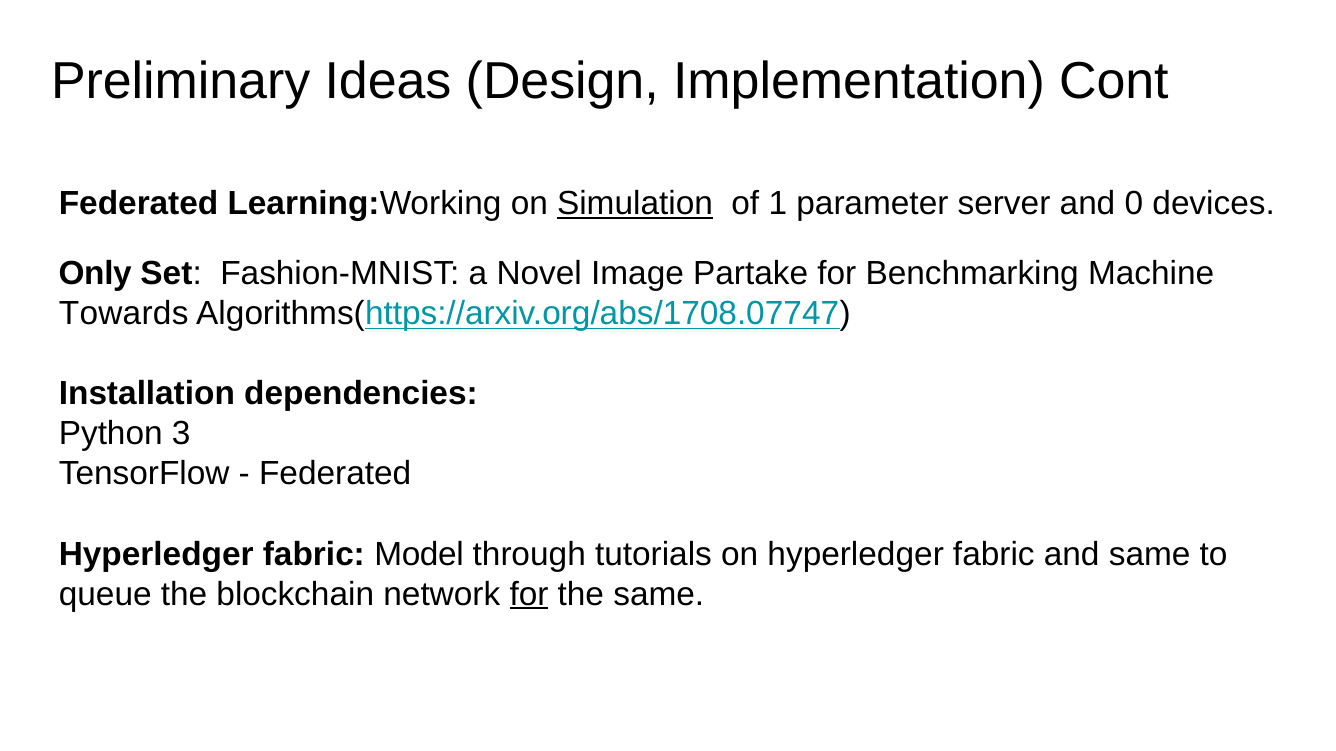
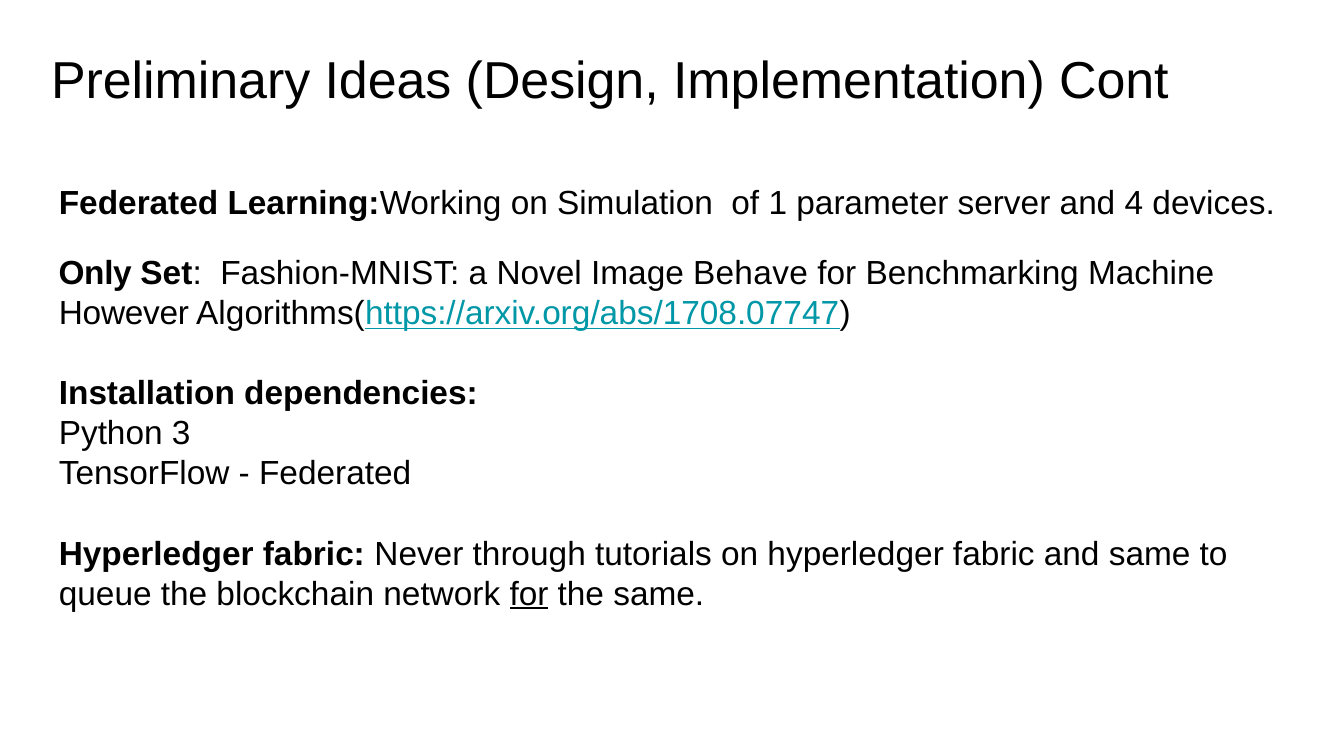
Simulation underline: present -> none (635, 204)
0: 0 -> 4 (1134, 204)
Partake: Partake -> Behave (750, 274)
Towards: Towards -> However (124, 314)
Model: Model -> Never (419, 554)
